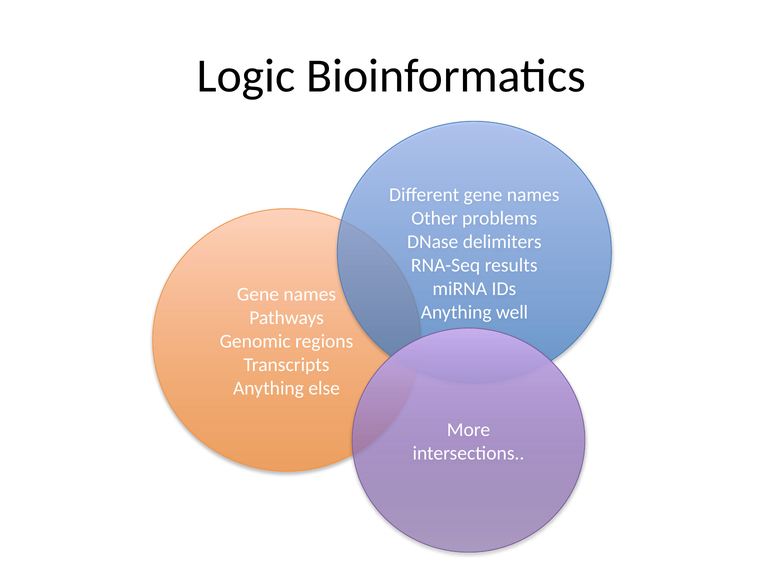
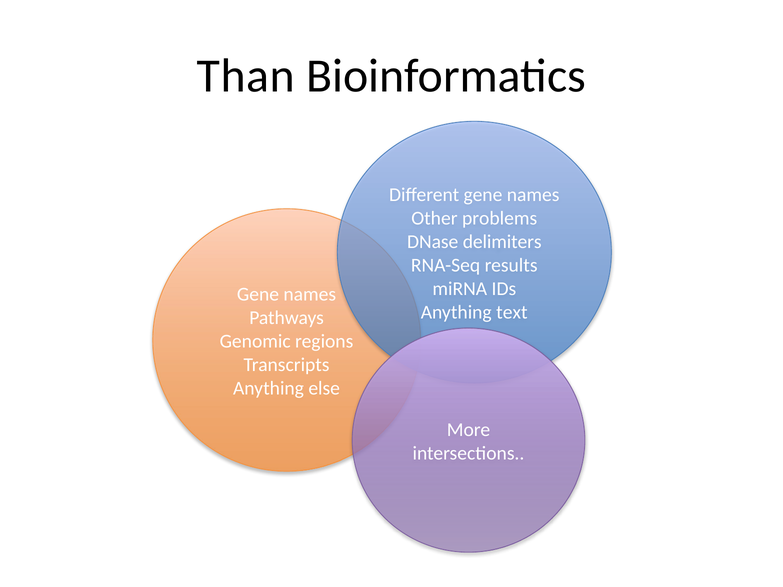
Logic: Logic -> Than (246, 76)
well: well -> text (512, 312)
